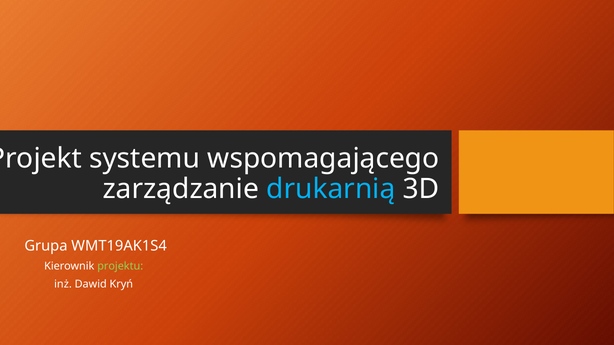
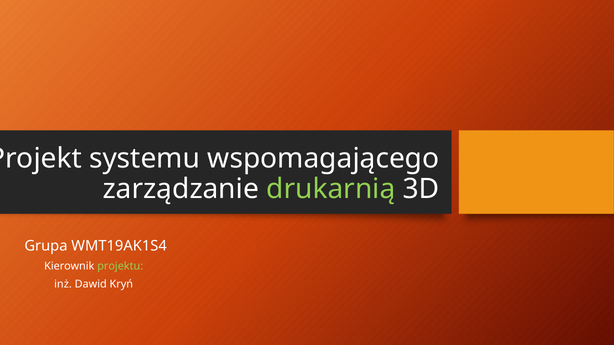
drukarnią colour: light blue -> light green (331, 189)
